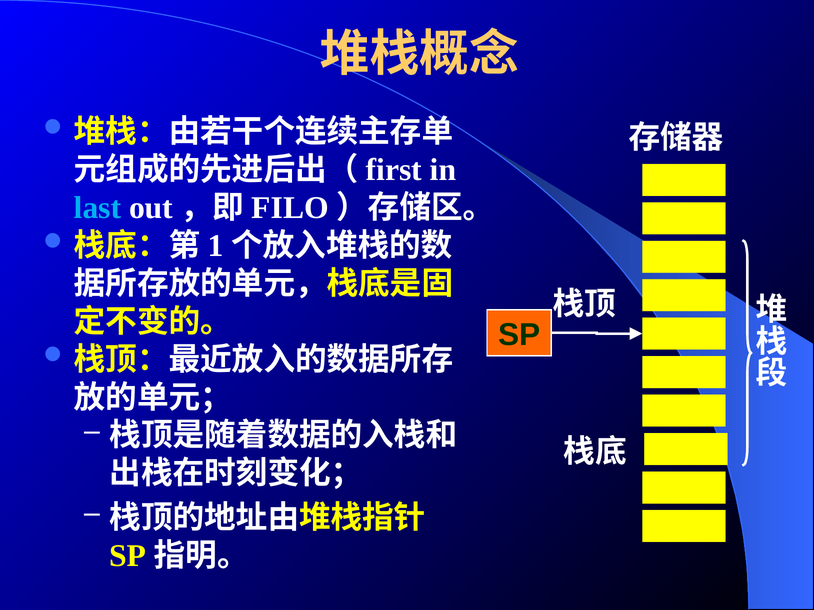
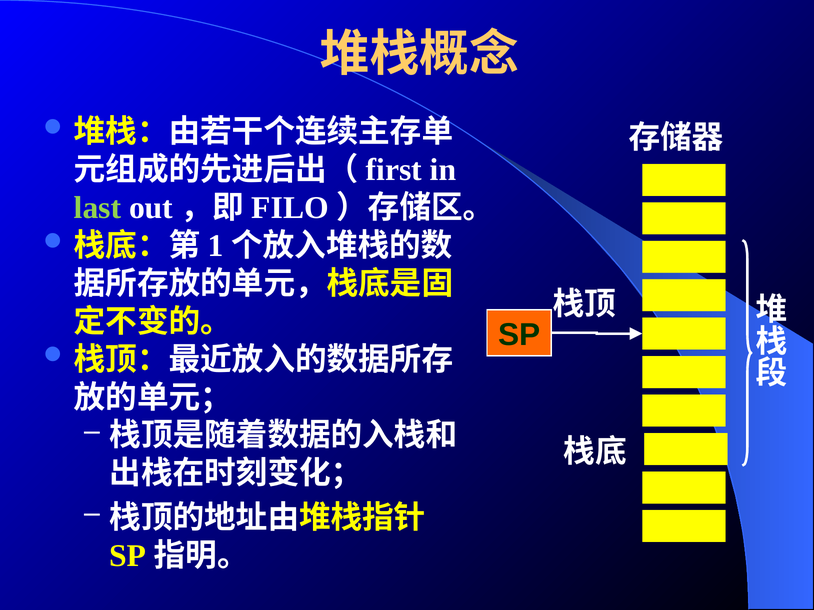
last colour: light blue -> light green (98, 208)
